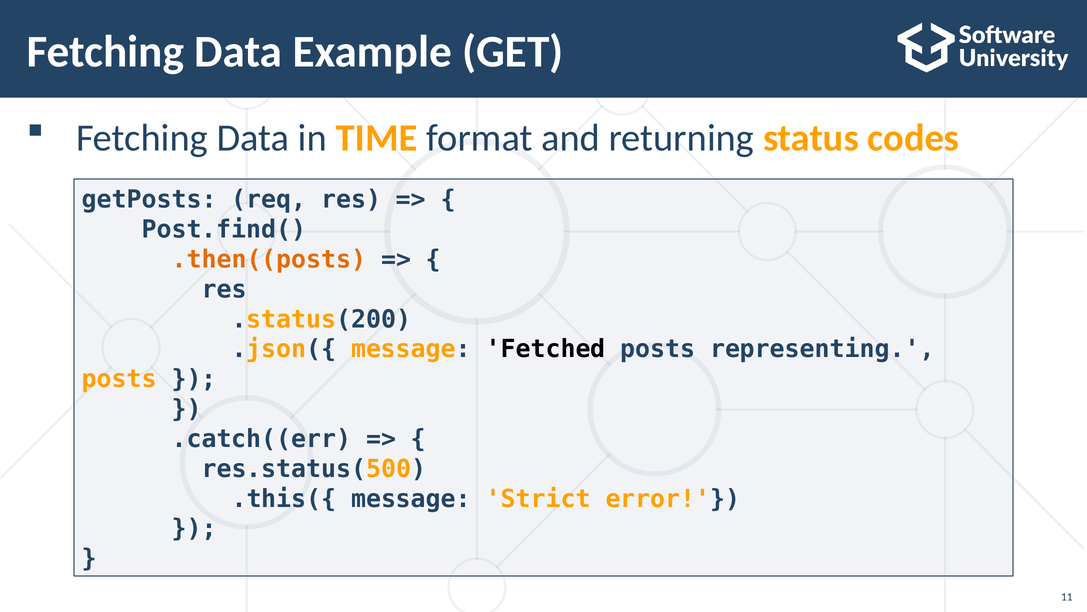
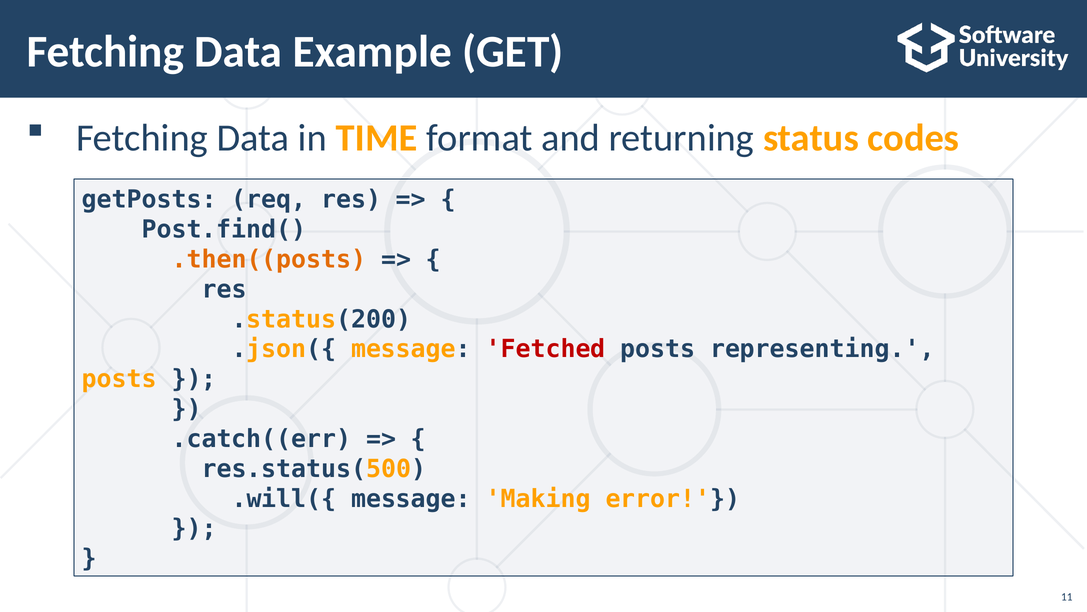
Fetched colour: black -> red (546, 349)
.this({: .this({ -> .will({ (284, 498)
Strict: Strict -> Making (538, 498)
